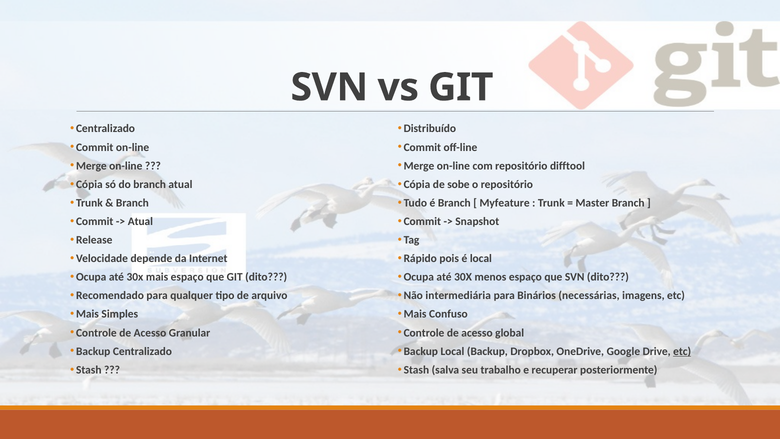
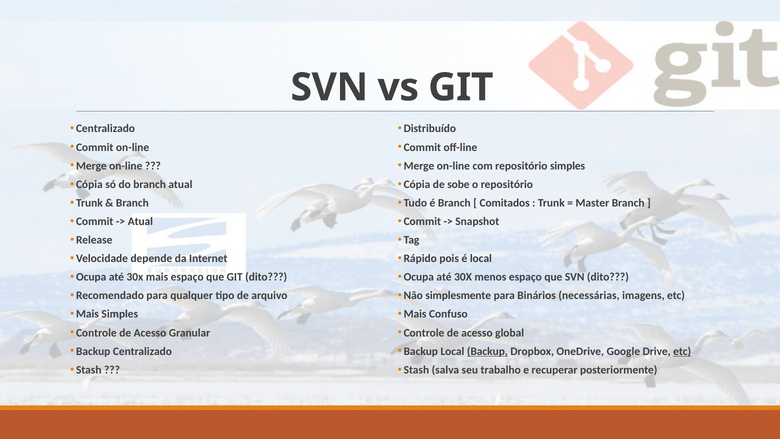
repositório difftool: difftool -> simples (568, 166)
Myfeature: Myfeature -> Comitados (505, 203)
intermediária: intermediária -> simplesmente (458, 295)
Backup underline: none -> present (487, 351)
